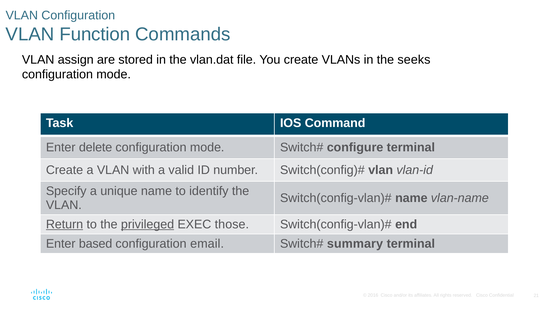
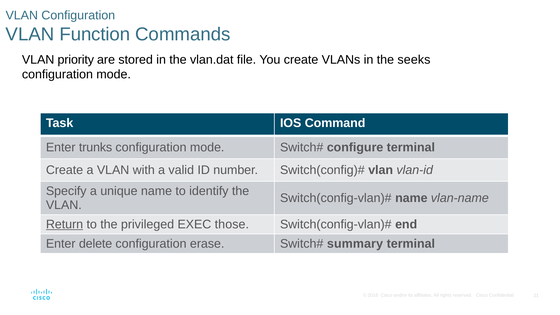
assign: assign -> priority (76, 60)
delete: delete -> trunks (96, 147)
privileged underline: present -> none (148, 224)
based: based -> delete (96, 244)
email: email -> erase (207, 244)
